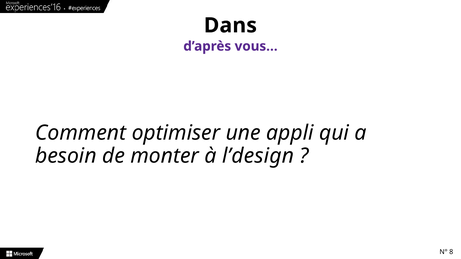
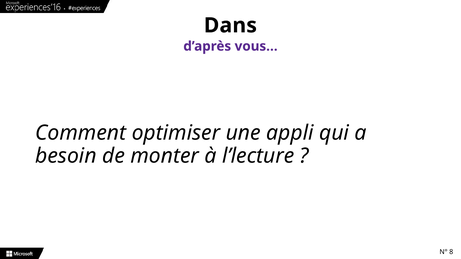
l’design: l’design -> l’lecture (258, 156)
